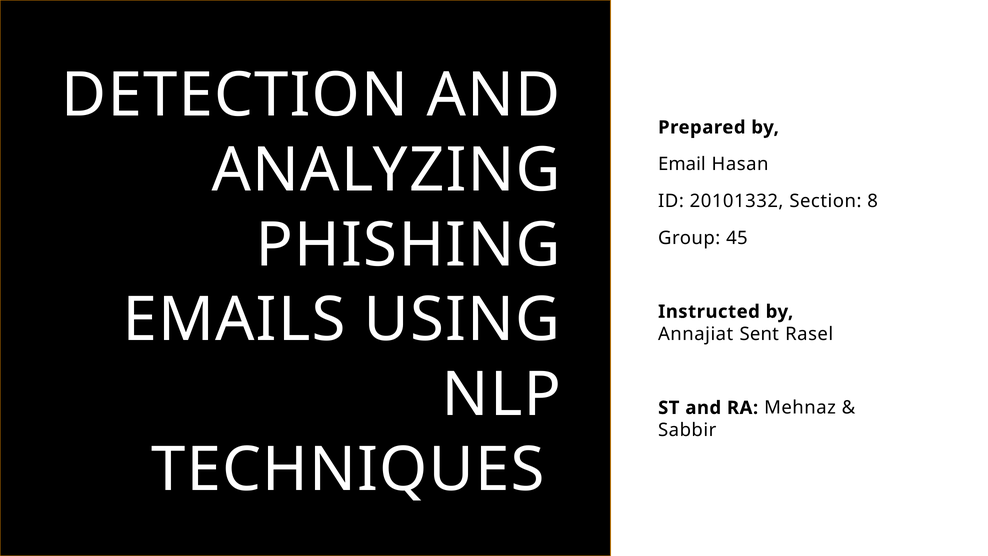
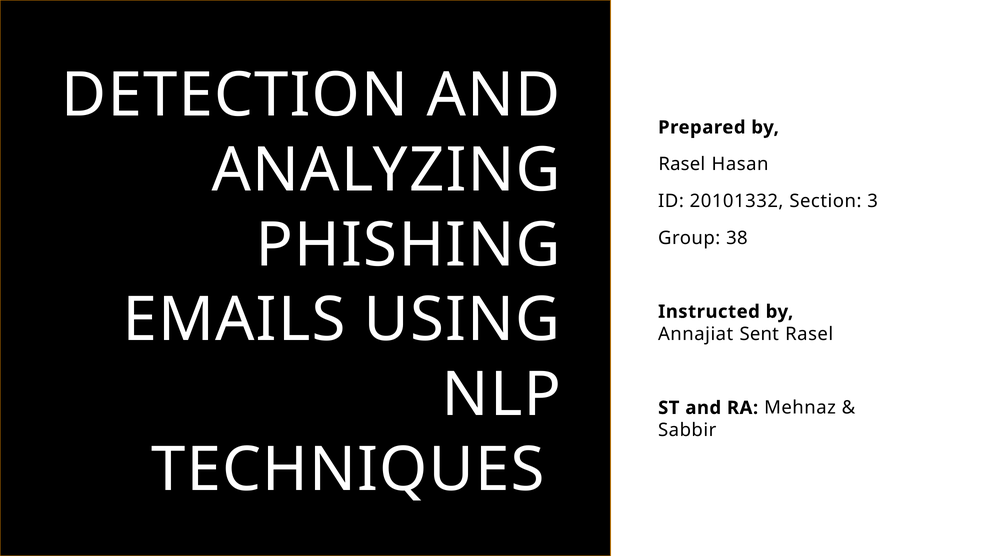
Email: Email -> Rasel (682, 164)
8: 8 -> 3 (873, 201)
45: 45 -> 38 (737, 238)
